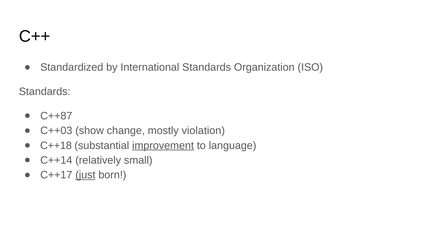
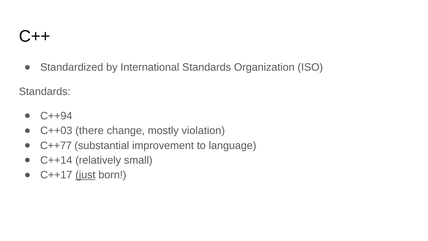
C++87: C++87 -> C++94 (56, 116)
show: show -> there (90, 131)
C++18: C++18 -> C++77 (56, 145)
improvement underline: present -> none (163, 145)
